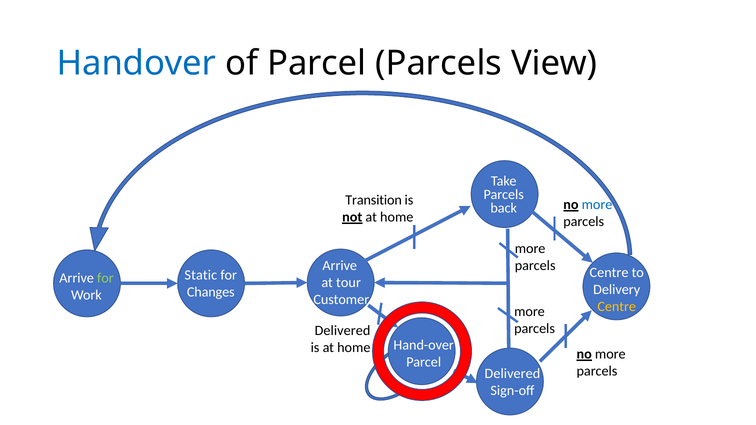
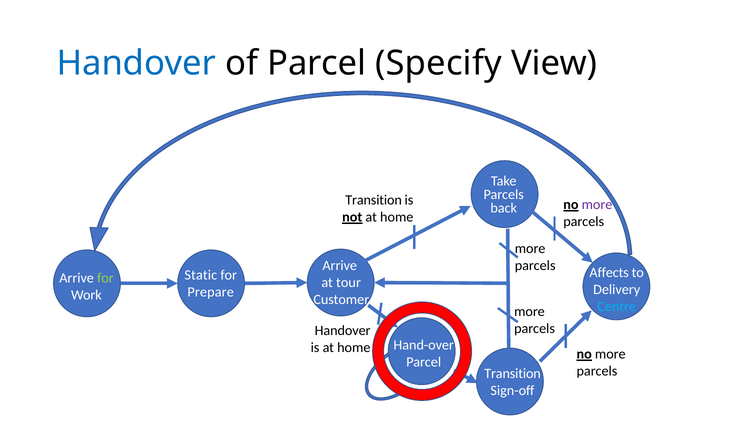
Parcel Parcels: Parcels -> Specify (439, 63)
more colour: blue -> purple (597, 205)
Centre: Centre -> Affects (609, 273)
Changes: Changes -> Prepare (211, 292)
Centre colour: yellow -> light blue (617, 307)
Delivered: Delivered -> Handover (343, 331)
Delivered: Delivered -> Transition (513, 374)
